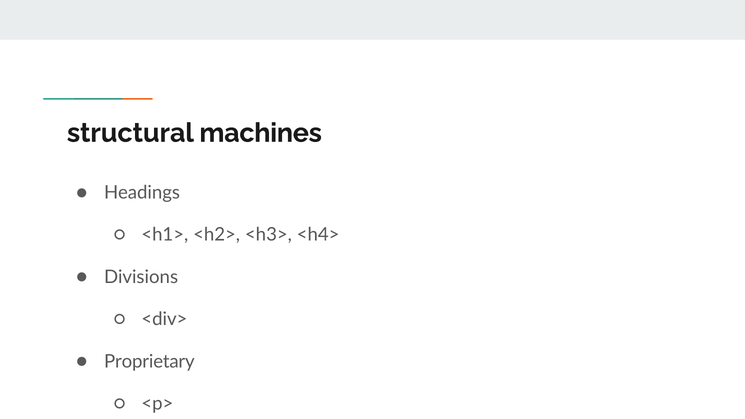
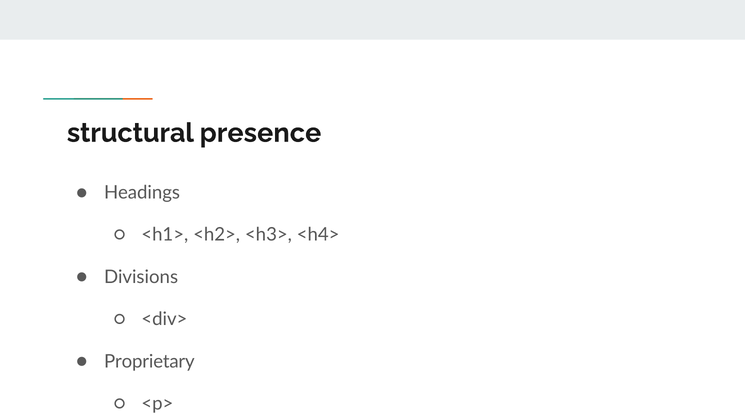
machines: machines -> presence (260, 133)
